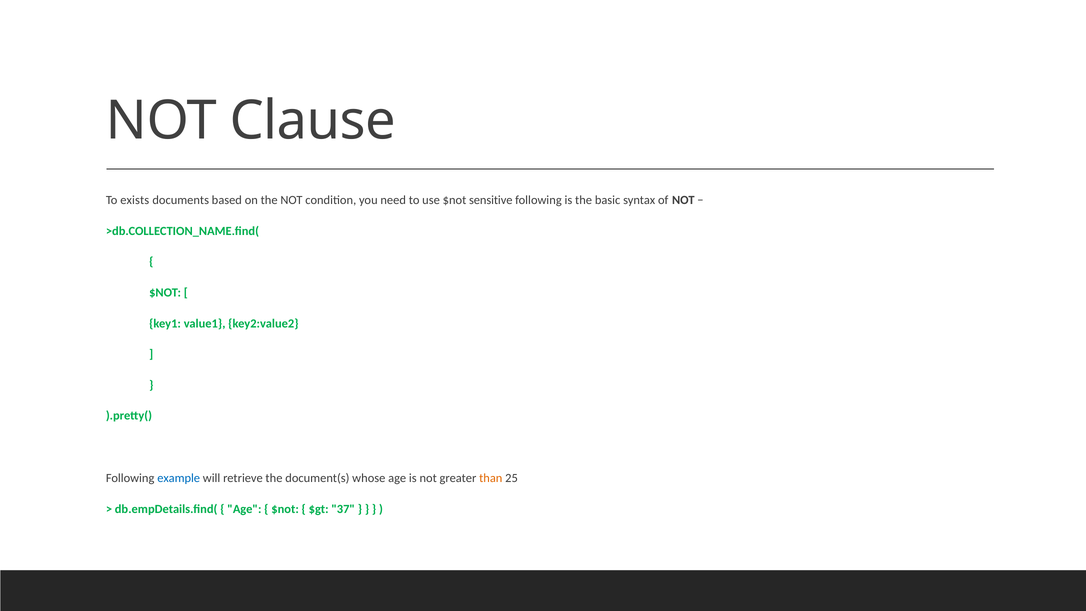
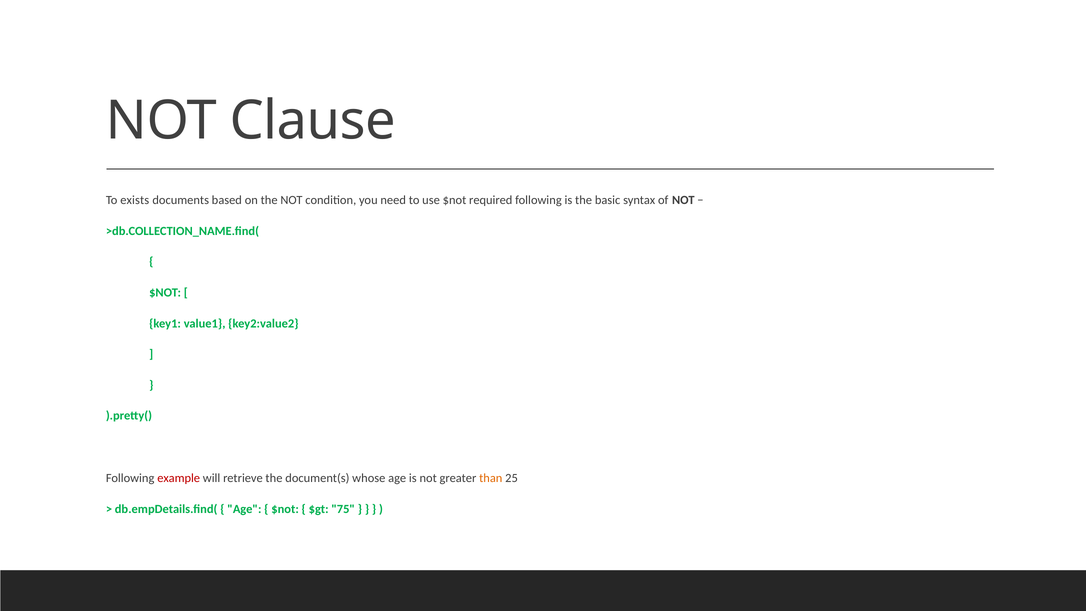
sensitive: sensitive -> required (491, 200)
example colour: blue -> red (179, 478)
37: 37 -> 75 (343, 509)
